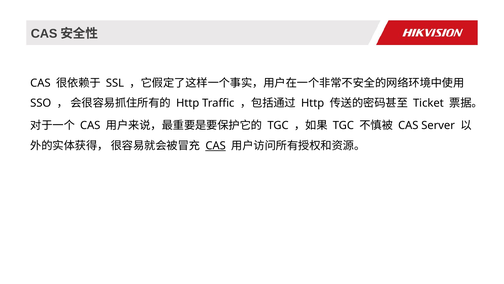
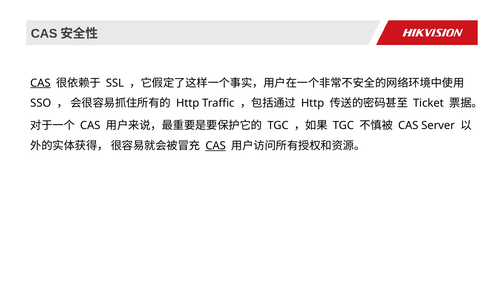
CAS underline: none -> present (40, 83)
